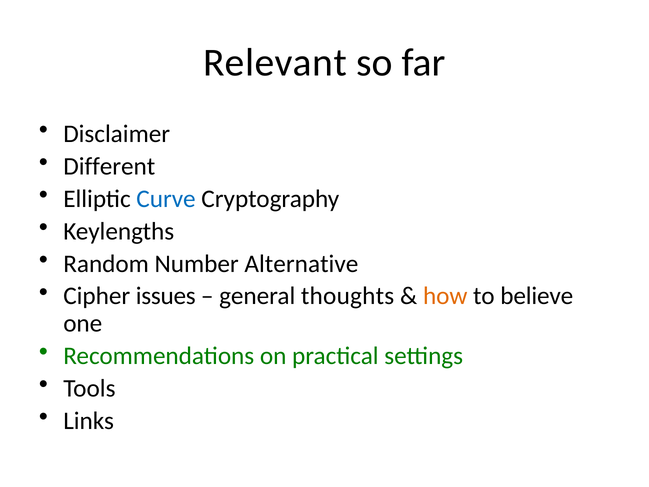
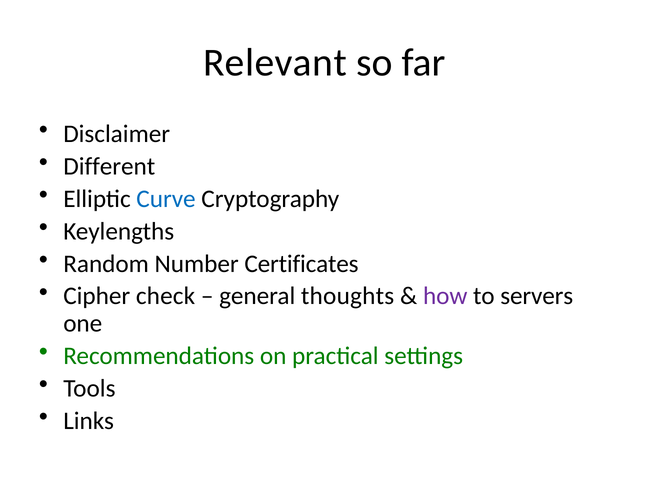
Alternative: Alternative -> Certificates (301, 264)
issues: issues -> check (166, 296)
how colour: orange -> purple (445, 296)
believe: believe -> servers (537, 296)
